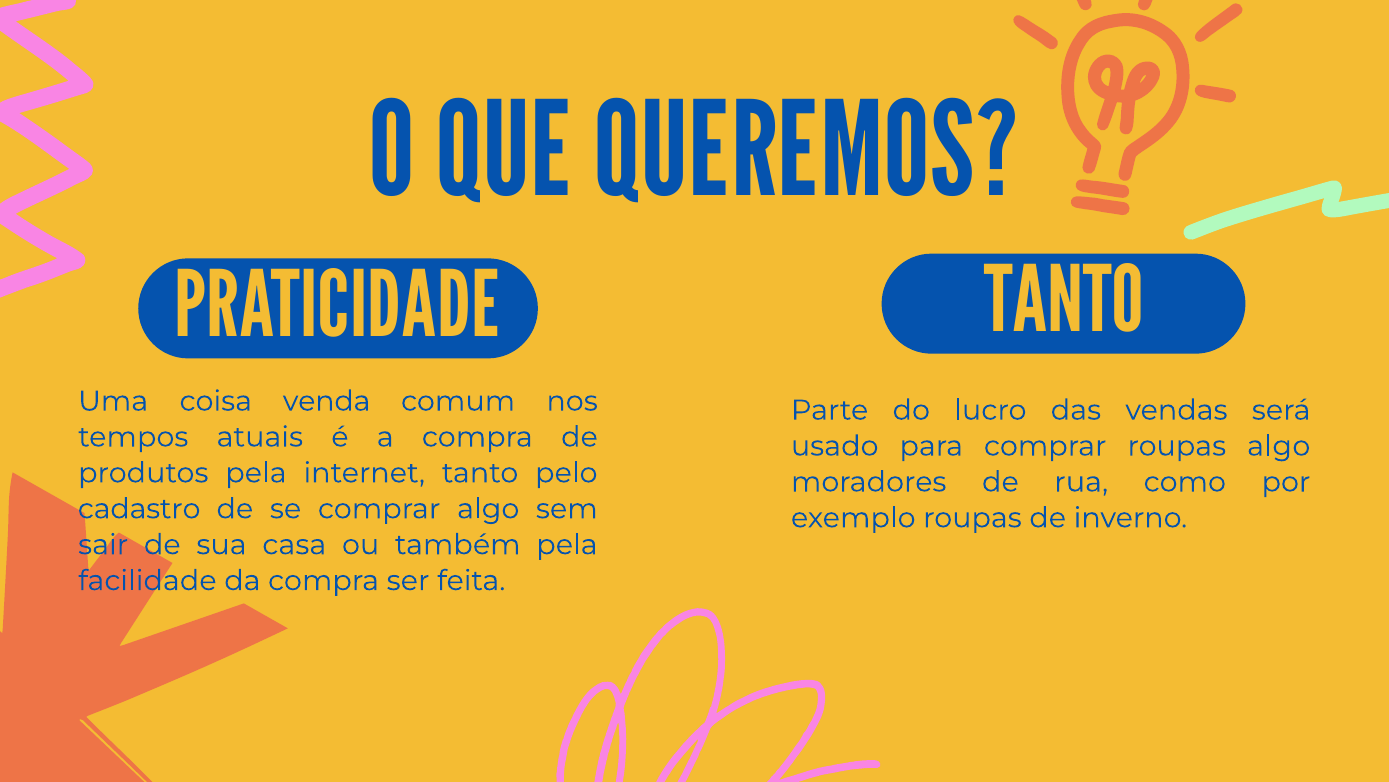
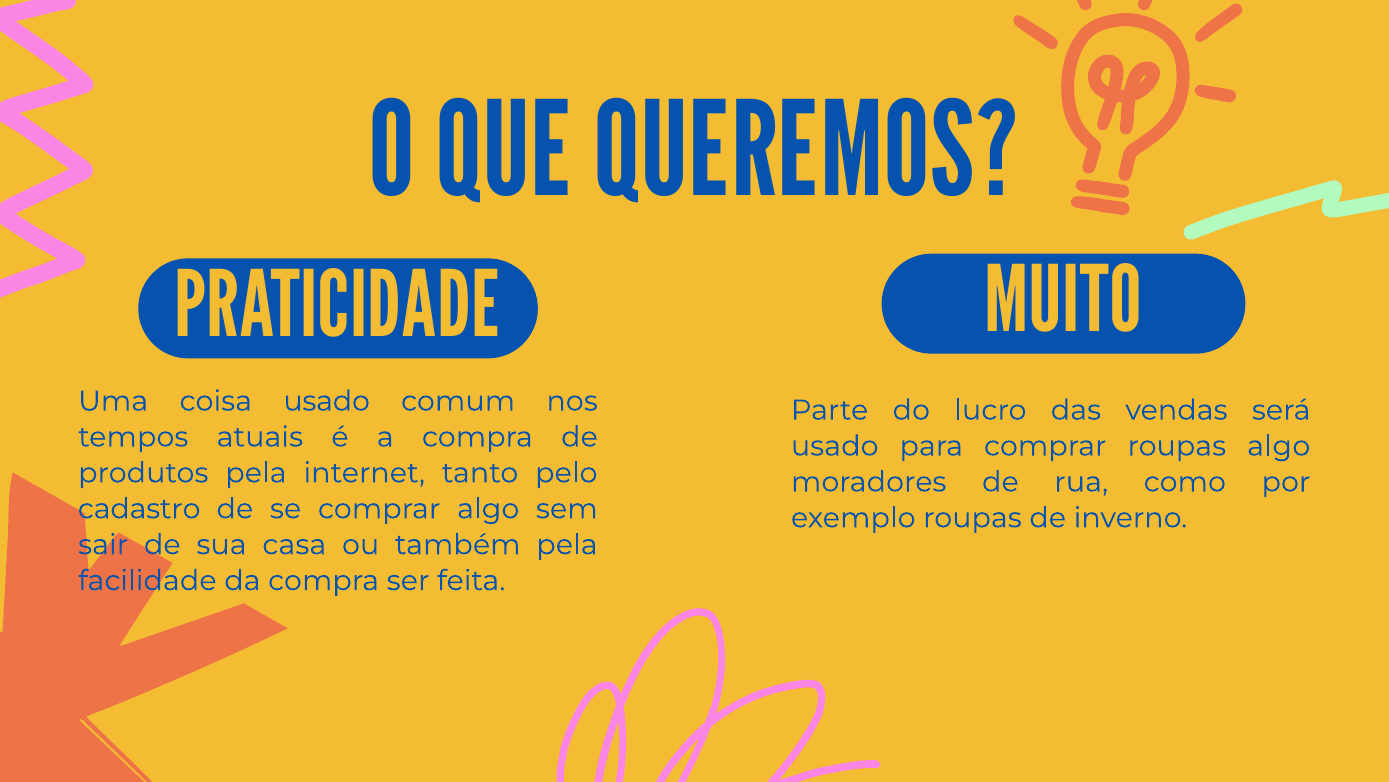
TANTO: TANTO -> MUITO (1064, 301)
coisa venda: venda -> usado (327, 401)
